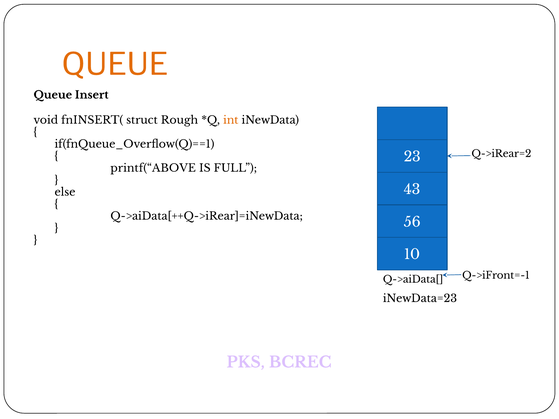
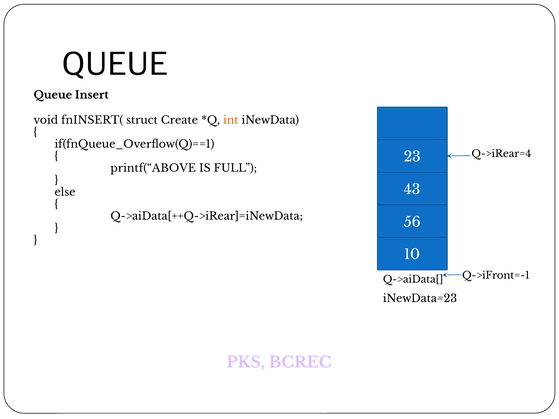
QUEUE colour: orange -> black (115, 65)
Rough: Rough -> Create (179, 120)
Q->iRear=2: Q->iRear=2 -> Q->iRear=4 (501, 154)
